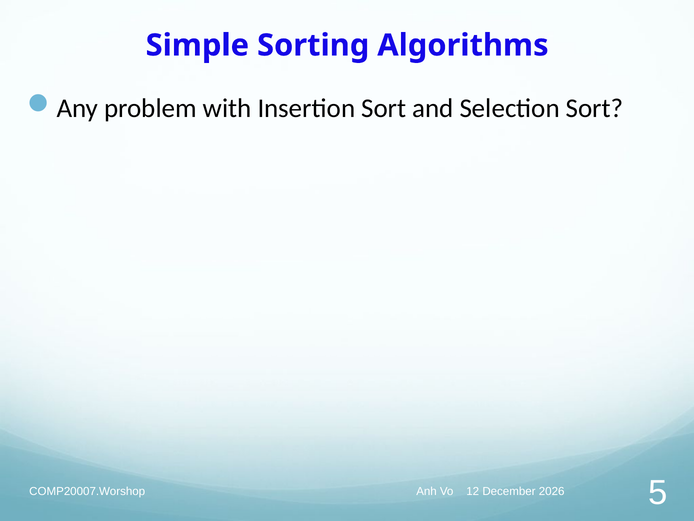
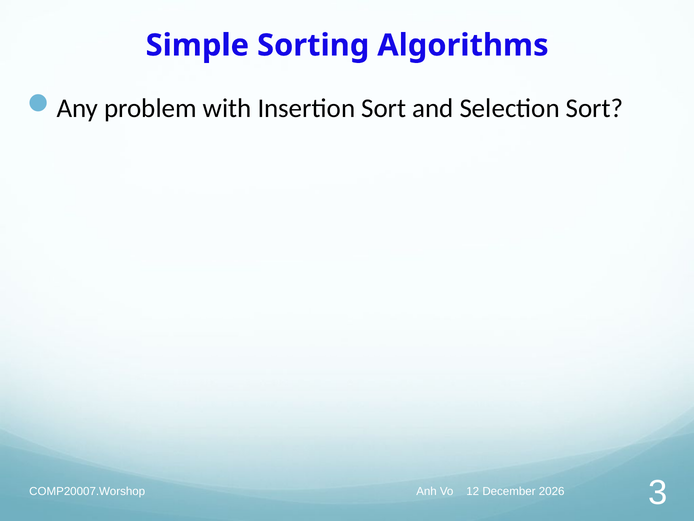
5: 5 -> 3 (658, 493)
